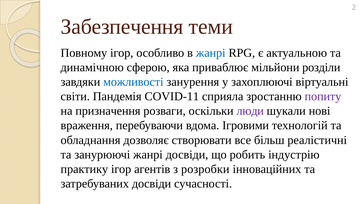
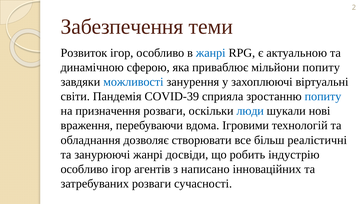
Повному: Повному -> Розвиток (84, 53)
мільйони розділи: розділи -> попиту (321, 68)
COVID-11: COVID-11 -> COVID-39 (172, 97)
попиту colour: purple -> blue (323, 97)
люди colour: purple -> blue (250, 111)
практику: практику -> особливо (84, 169)
розробки: розробки -> написано (205, 169)
затребуваних досвіди: досвіди -> розваги (152, 184)
